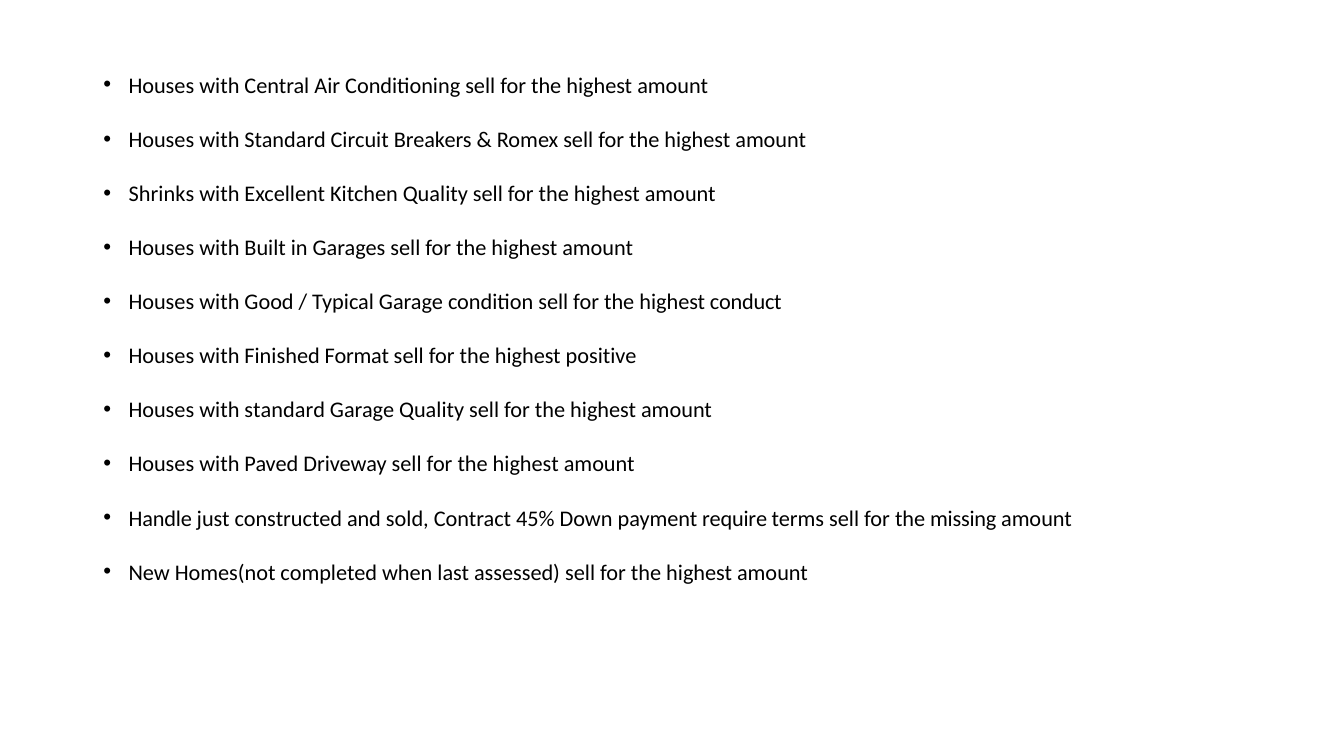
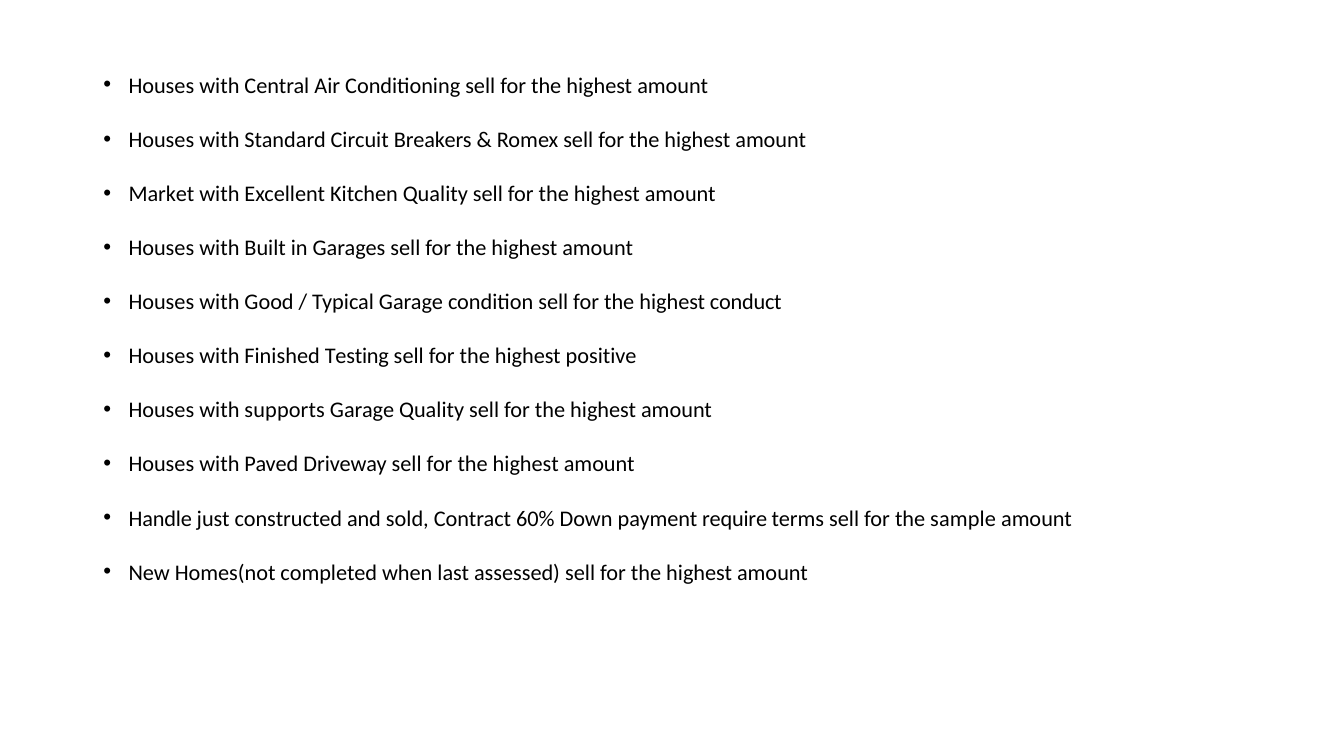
Shrinks: Shrinks -> Market (162, 194)
Format: Format -> Testing (357, 356)
standard: standard -> supports (285, 410)
45%: 45% -> 60% (535, 518)
missing: missing -> sample (963, 518)
